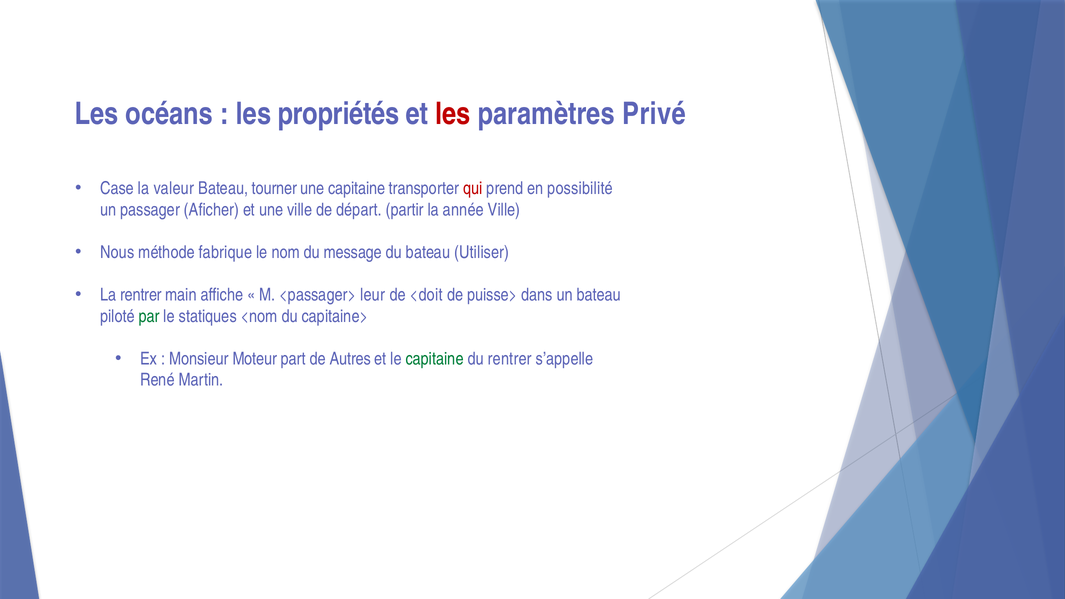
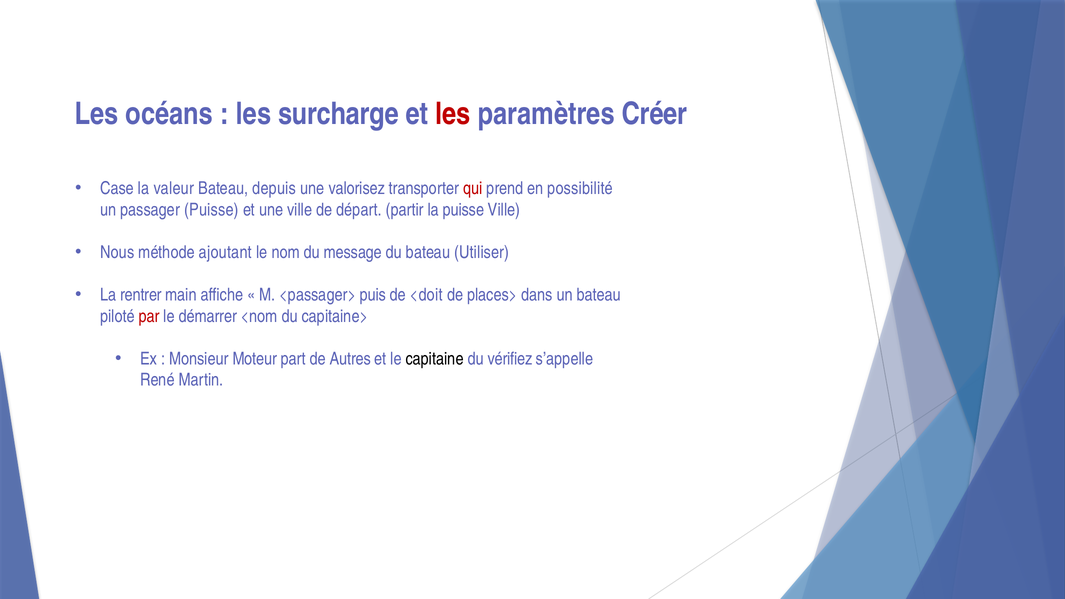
propriétés: propriétés -> surcharge (338, 114)
Privé: Privé -> Créer (655, 114)
tourner: tourner -> depuis (274, 188)
une capitaine: capitaine -> valorisez (357, 188)
passager Aficher: Aficher -> Puisse (211, 210)
la année: année -> puisse (464, 210)
fabrique: fabrique -> ajoutant (225, 252)
leur: leur -> puis (373, 295)
puisse>: puisse> -> places> (492, 295)
par colour: green -> red (149, 316)
statiques: statiques -> démarrer (208, 316)
capitaine colour: green -> black (435, 359)
du rentrer: rentrer -> vérifiez (510, 359)
